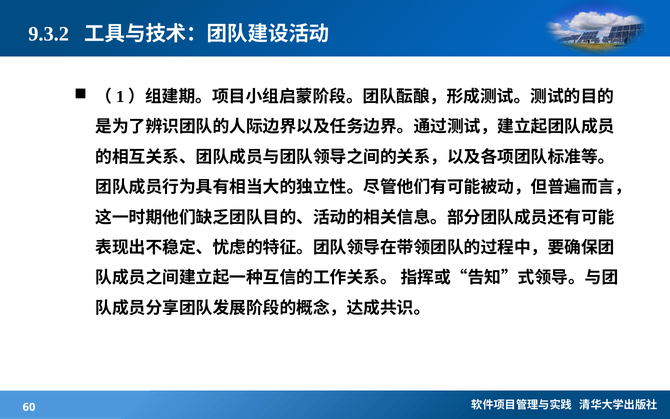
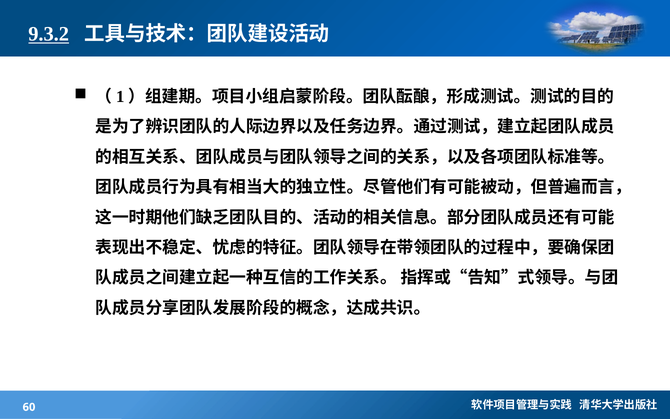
9.3.2 underline: none -> present (49, 34)
